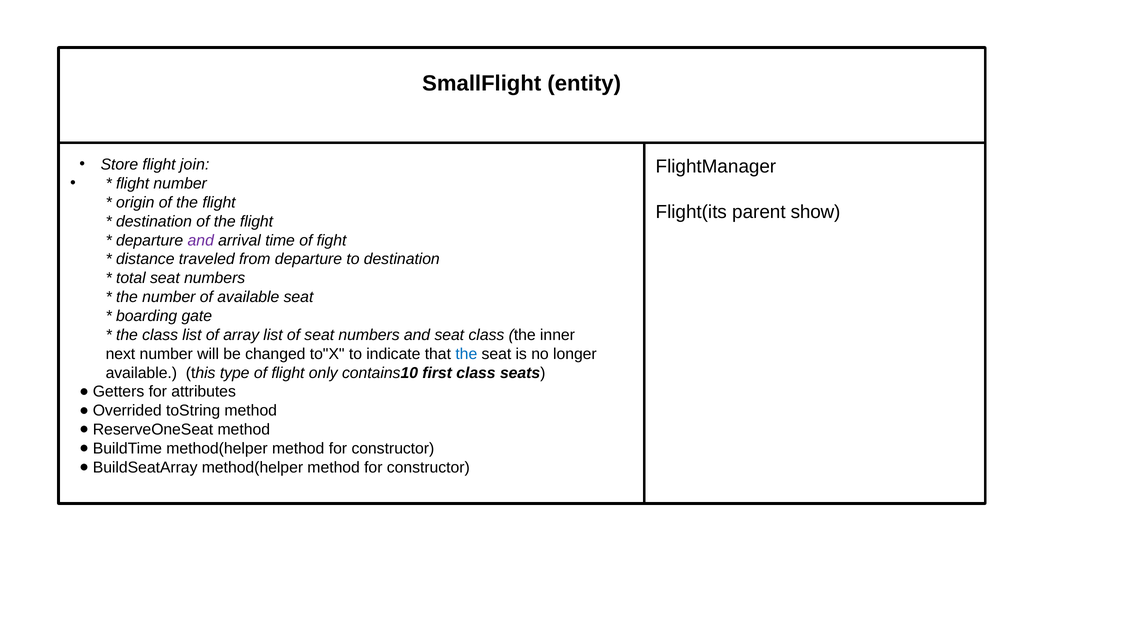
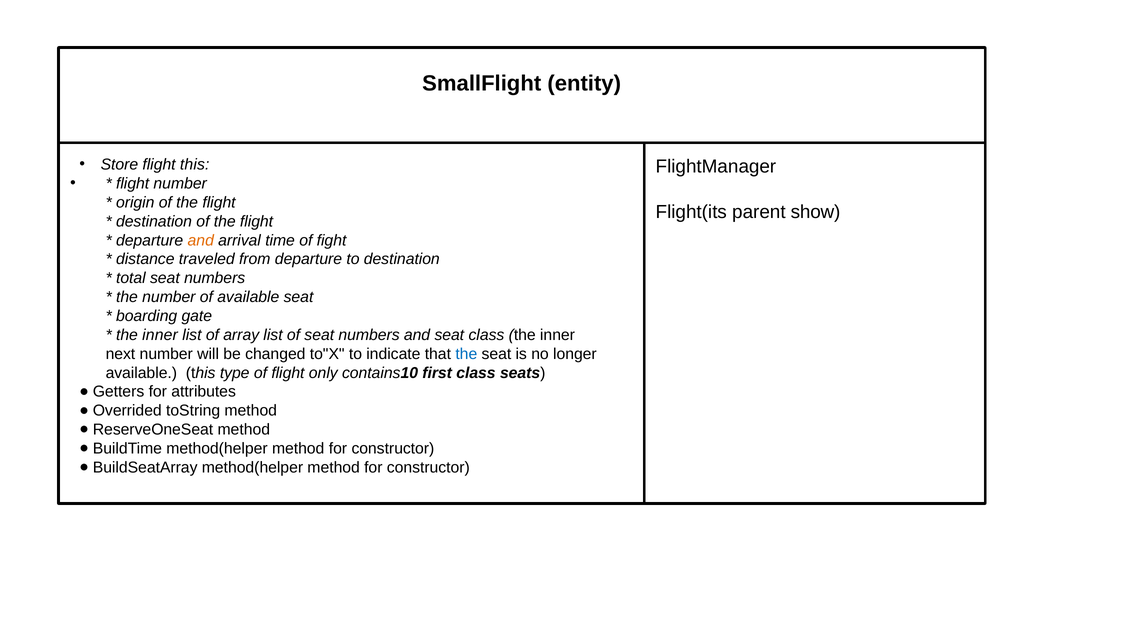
flight join: join -> this (195, 165)
and colour: purple -> orange (201, 240)
class: class -> inner (160, 335)
